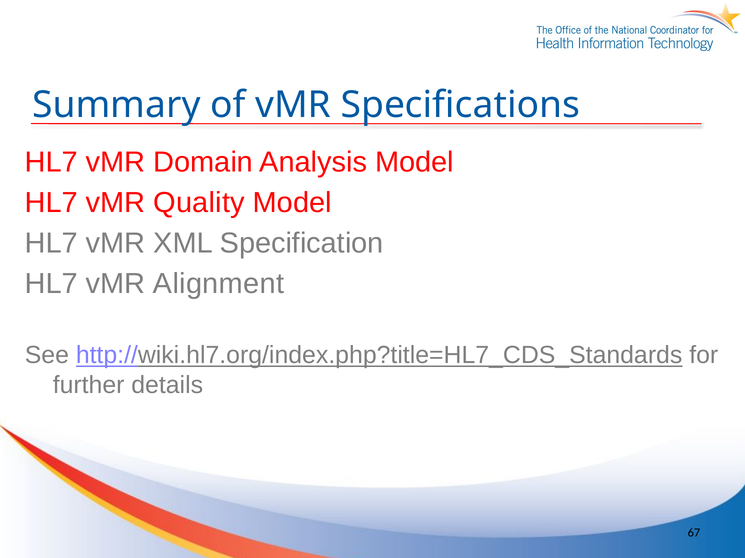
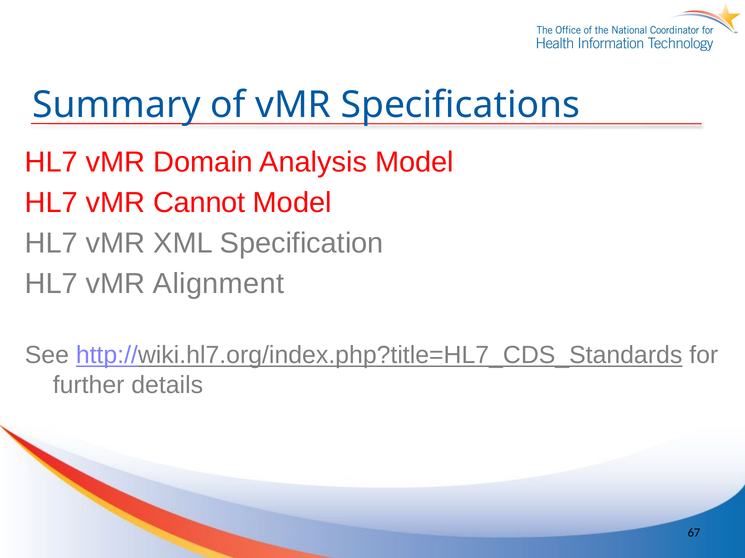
Quality: Quality -> Cannot (199, 203)
